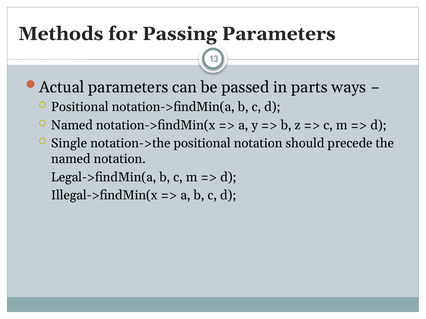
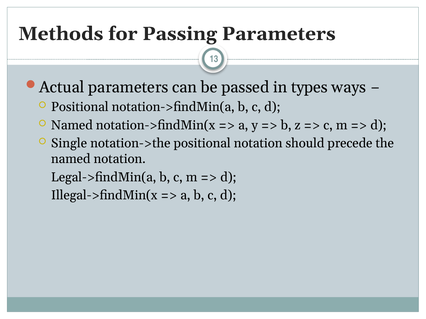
parts: parts -> types (309, 87)
